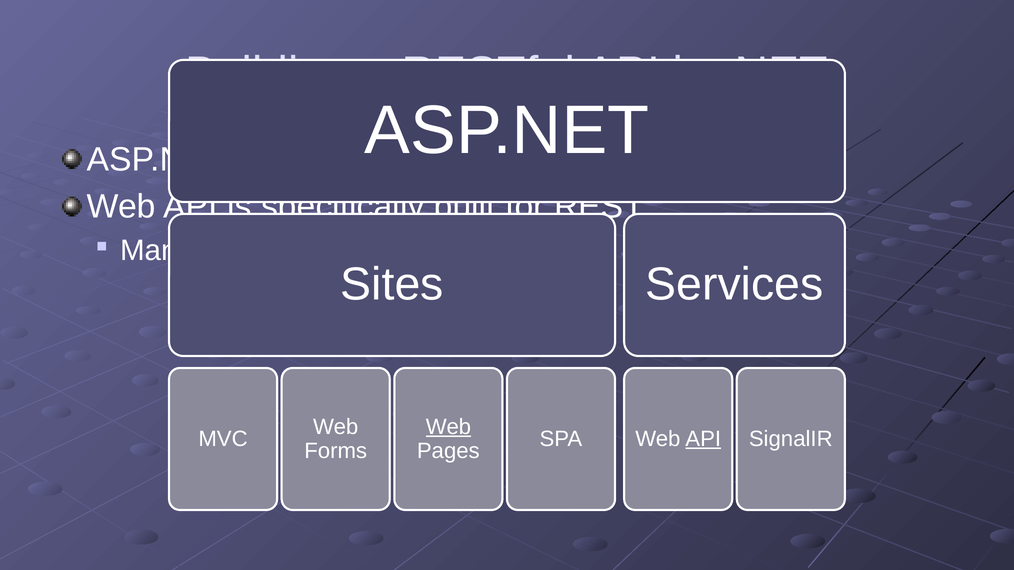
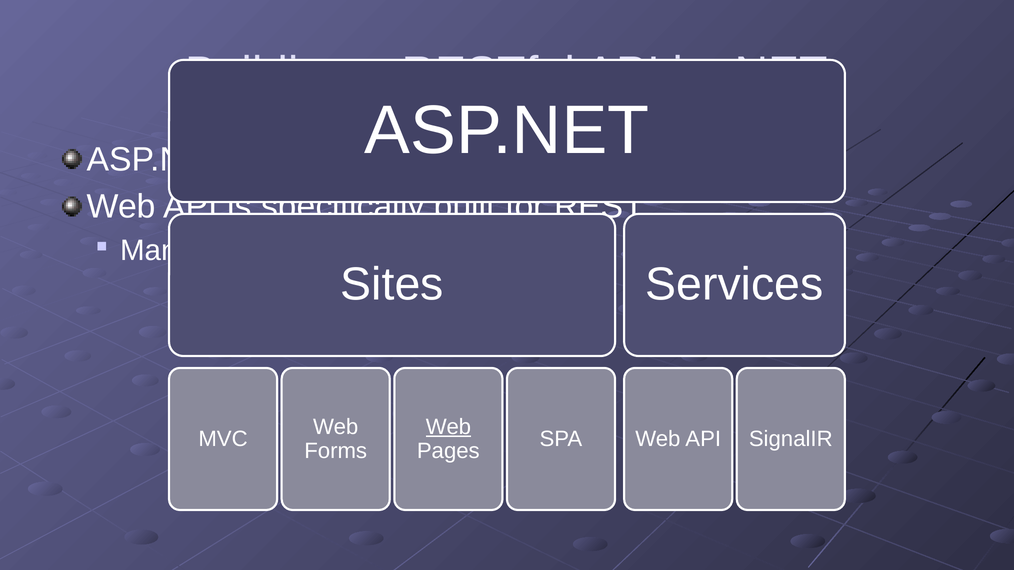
API underline: present -> none (703, 439)
